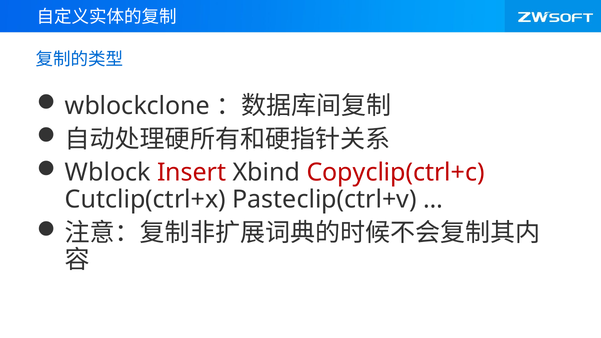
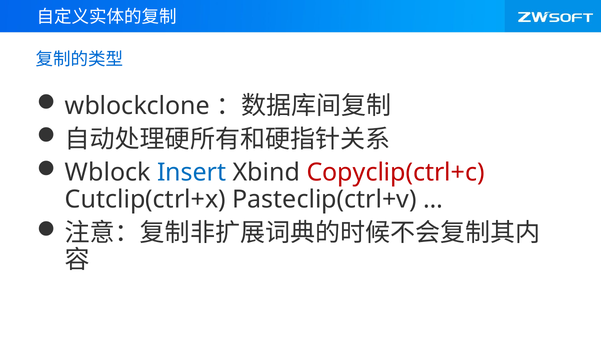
Insert colour: red -> blue (192, 173)
